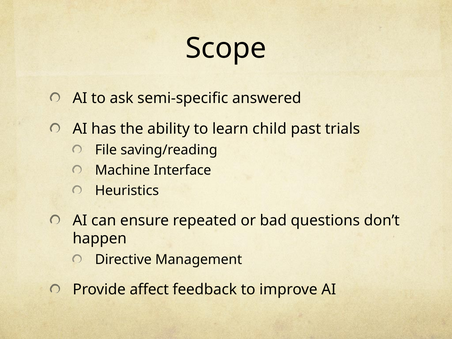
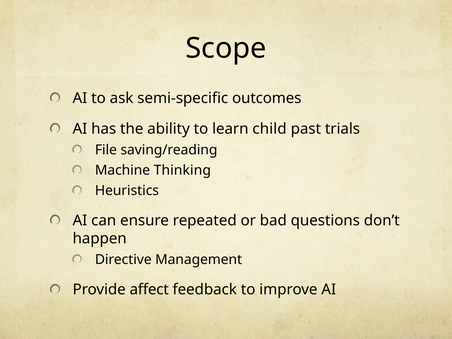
answered: answered -> outcomes (267, 98)
Interface: Interface -> Thinking (182, 170)
